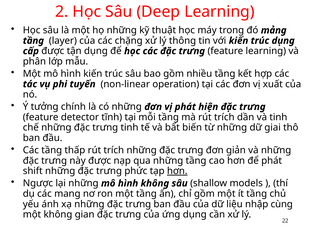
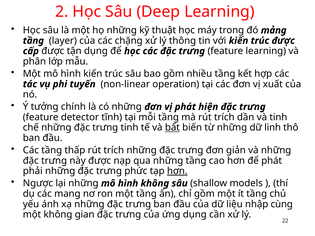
trúc dụng: dụng -> được (283, 41)
bất underline: none -> present (172, 128)
giai: giai -> linh (273, 128)
shift: shift -> phải (33, 171)
